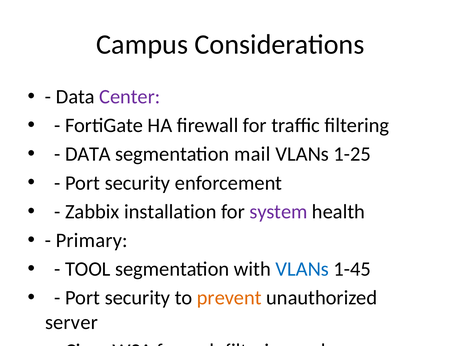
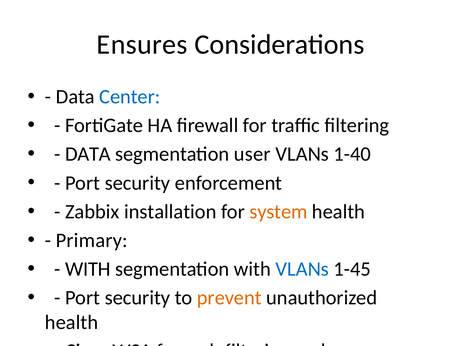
Campus: Campus -> Ensures (142, 45)
Center colour: purple -> blue (130, 97)
segmentation mail: mail -> user (252, 154)
1-25: 1-25 -> 1-40 (352, 154)
system colour: purple -> orange (278, 211)
TOOL: TOOL -> WITH (88, 269)
server: server -> health (72, 322)
